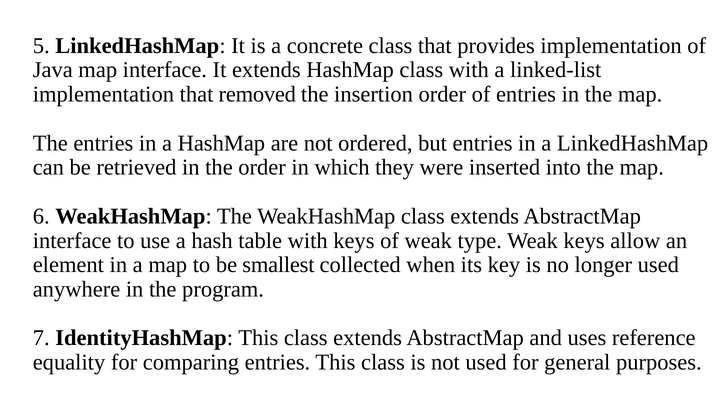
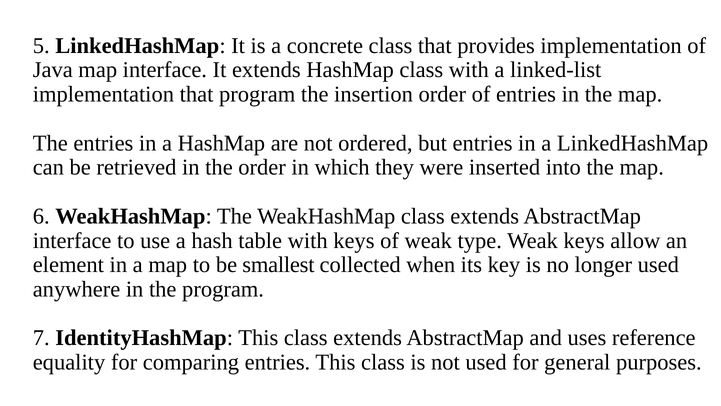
that removed: removed -> program (257, 94)
